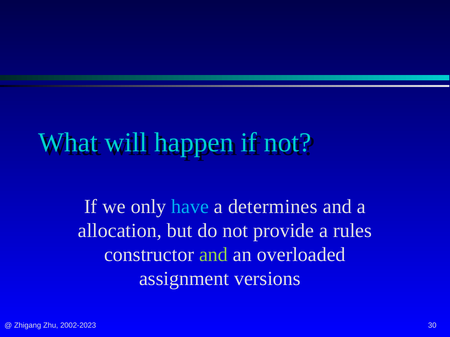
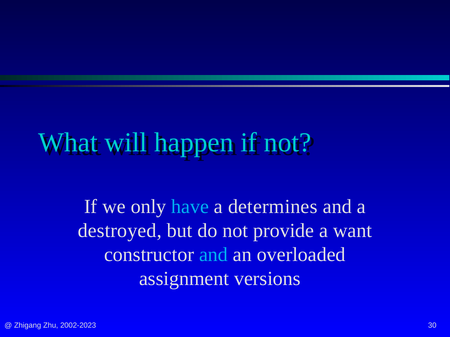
allocation: allocation -> destroyed (120, 231)
rules: rules -> want (352, 231)
and colour: light green -> light blue (213, 255)
